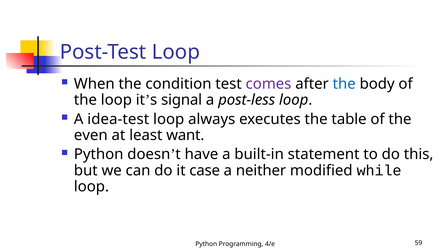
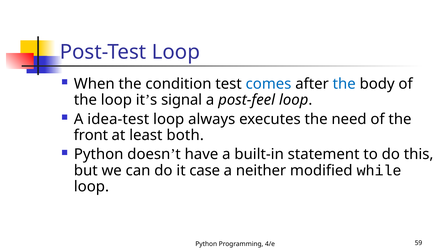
comes colour: purple -> blue (269, 84)
post-less: post-less -> post-feel (247, 100)
table: table -> need (349, 119)
even: even -> front (91, 135)
want: want -> both (185, 135)
